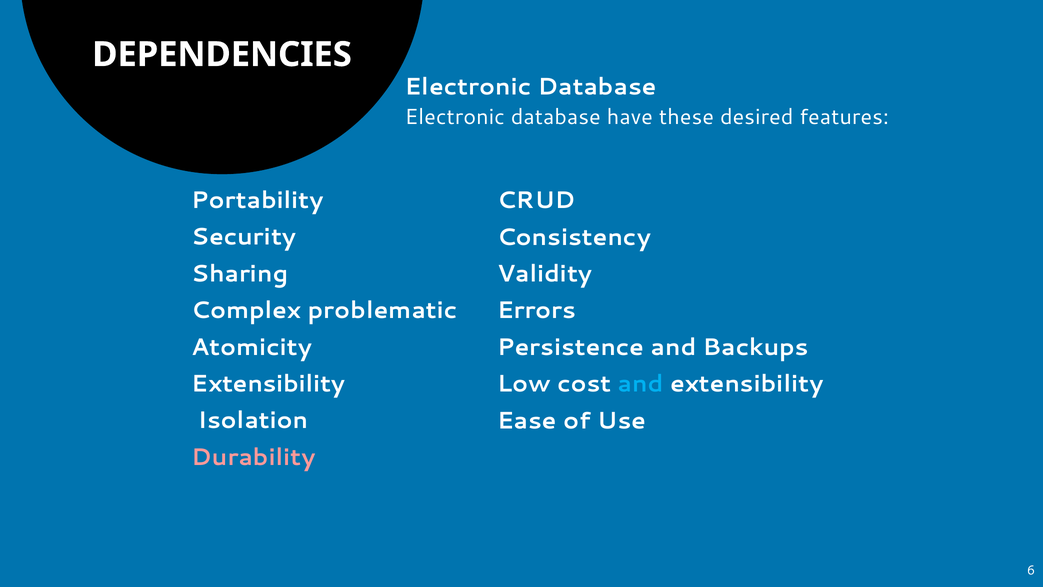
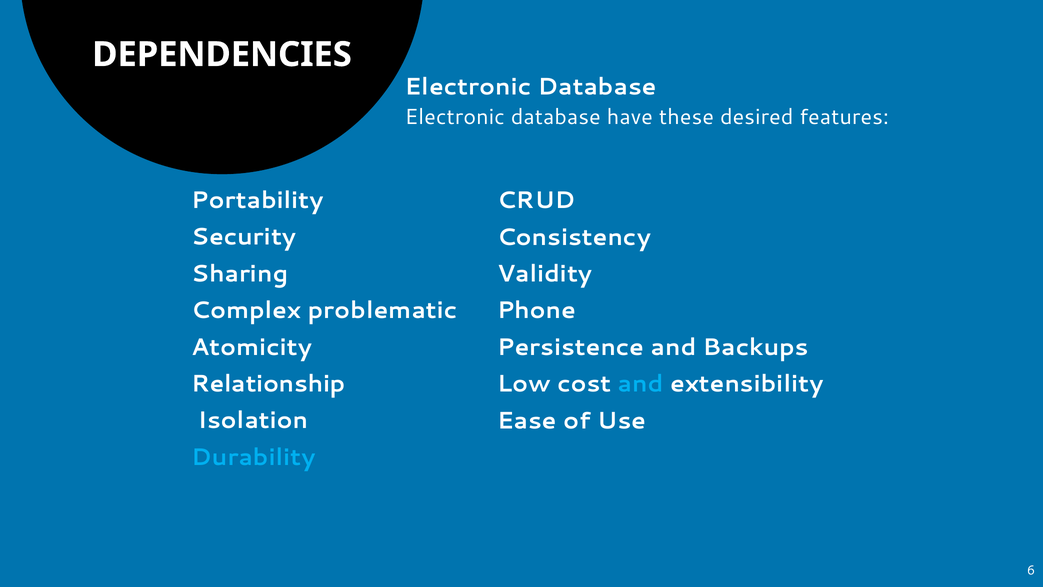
Errors: Errors -> Phone (536, 310)
Extensibility: Extensibility -> Relationship (268, 384)
Durability colour: pink -> light blue (253, 457)
